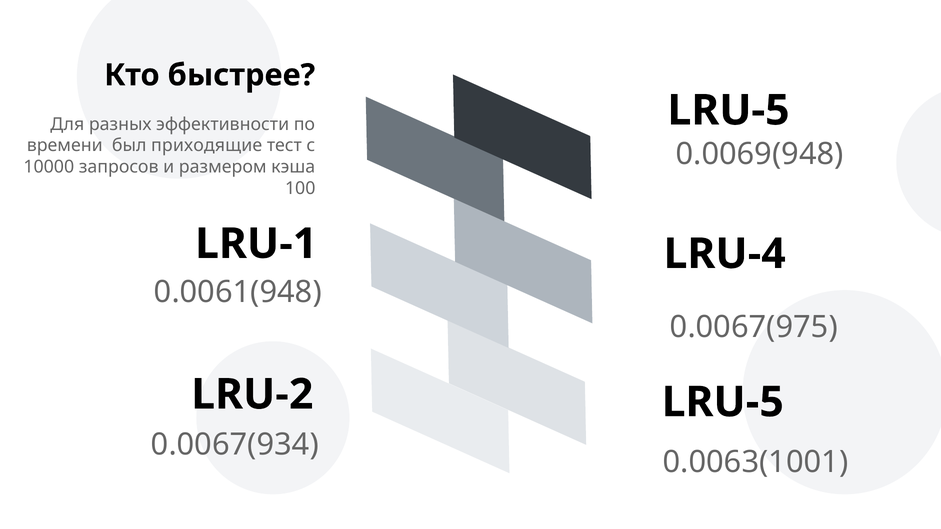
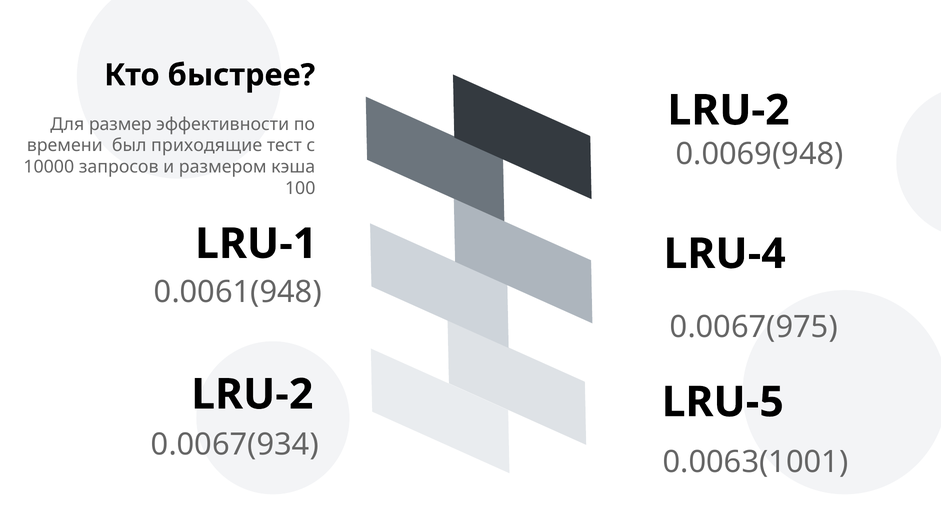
LRU-5: LRU-5 -> LRU-2 (728, 110)
разных: разных -> размер (120, 124)
